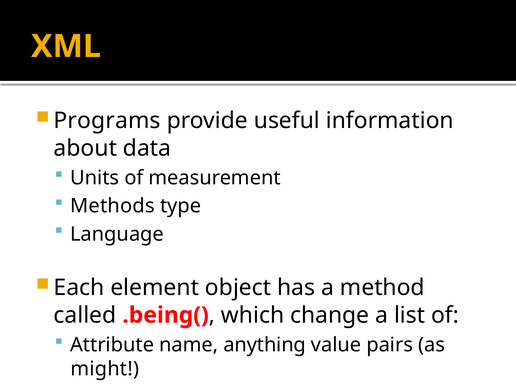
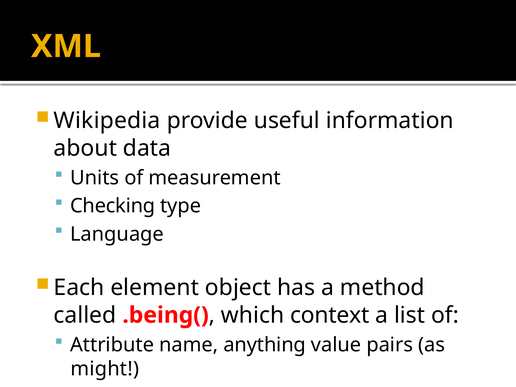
Programs: Programs -> Wikipedia (107, 121)
Methods: Methods -> Checking (113, 206)
change: change -> context (330, 315)
